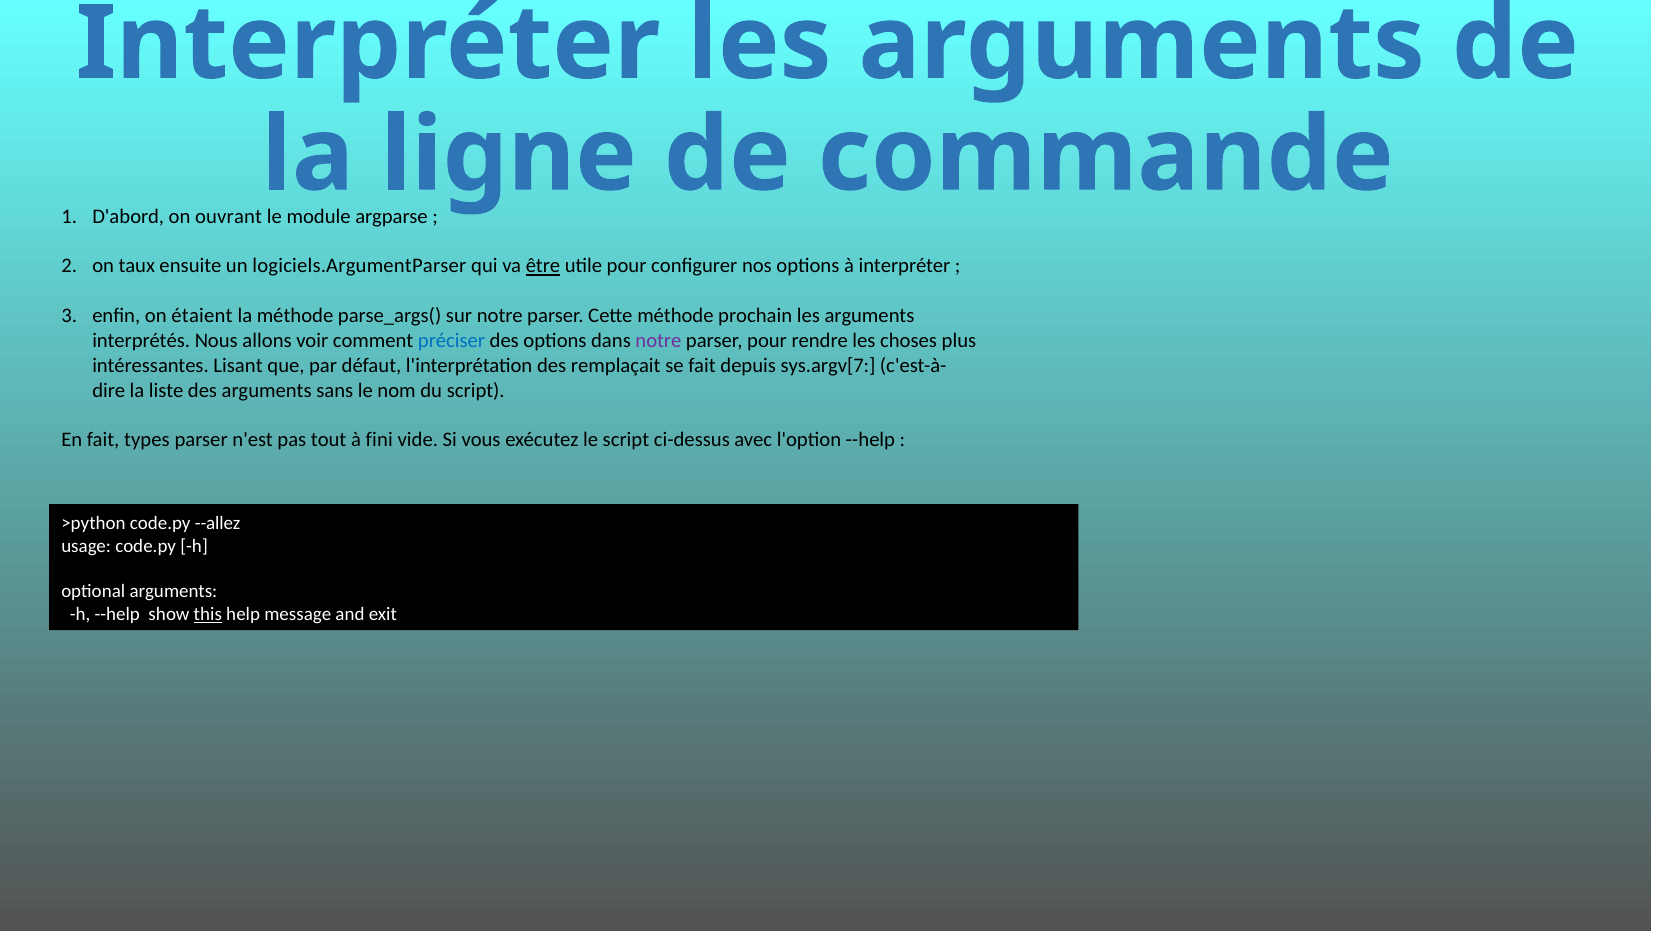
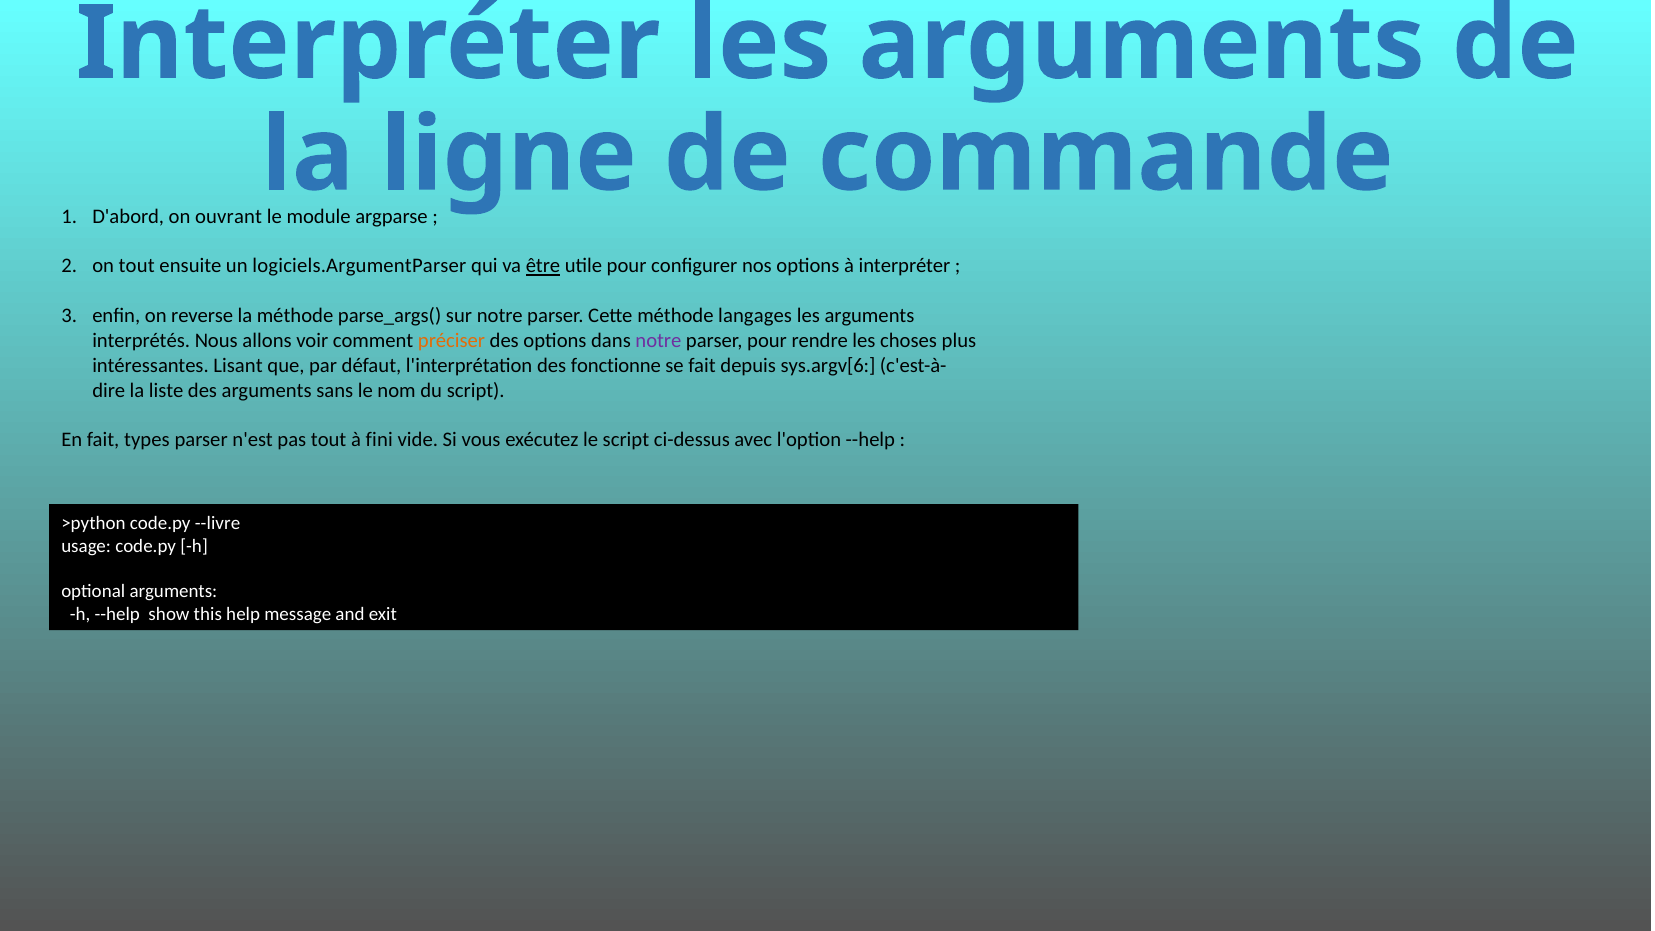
on taux: taux -> tout (137, 266)
étaient: étaient -> reverse (202, 316)
prochain: prochain -> langages (755, 316)
préciser colour: blue -> orange (452, 341)
remplaçait: remplaçait -> fonctionne (616, 365)
sys.argv[7: sys.argv[7 -> sys.argv[6 (828, 365)
--allez: --allez -> --livre (218, 523)
this underline: present -> none (208, 614)
